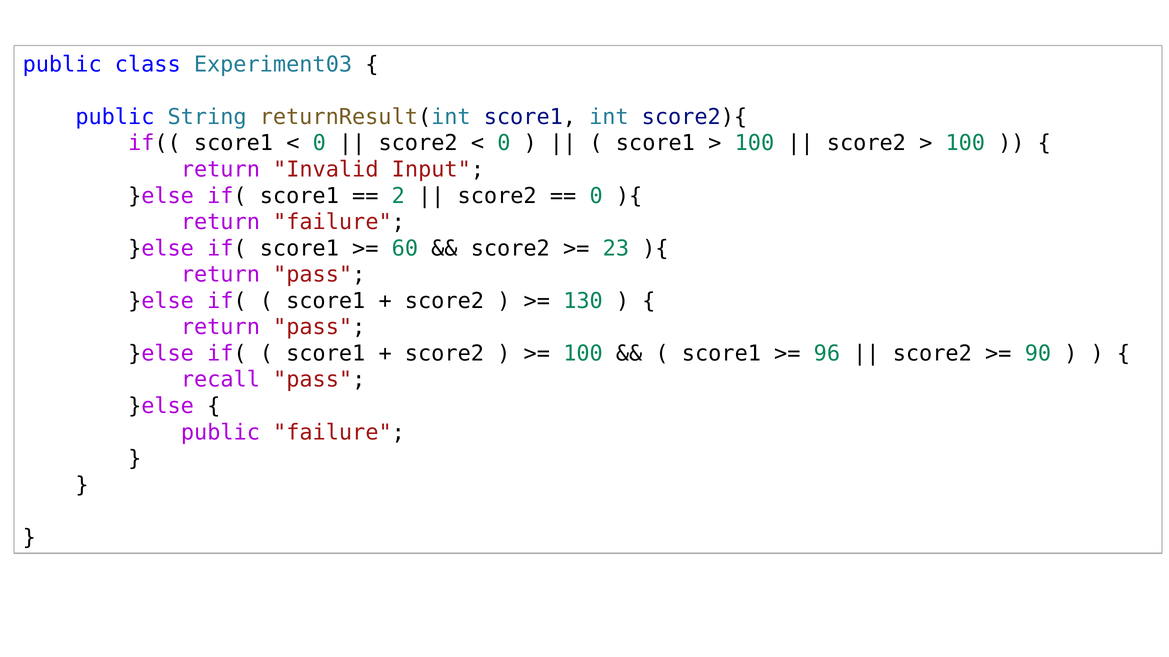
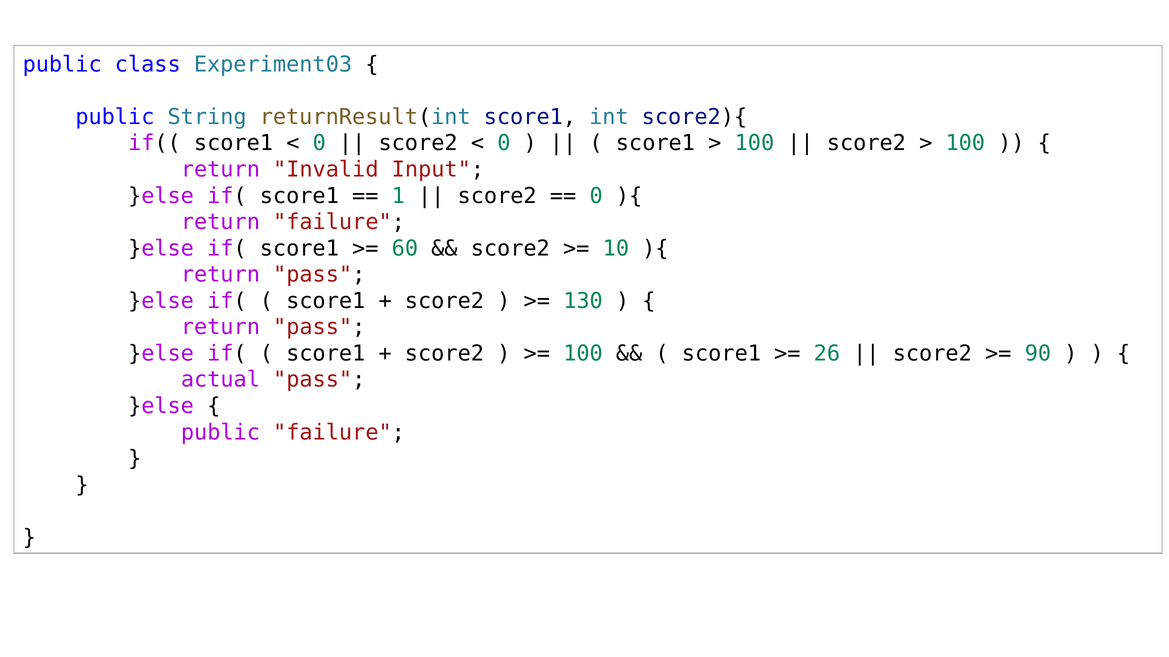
2: 2 -> 1 (398, 196)
23: 23 -> 10 (616, 249)
96: 96 -> 26 (827, 354)
recall: recall -> actual (220, 380)
